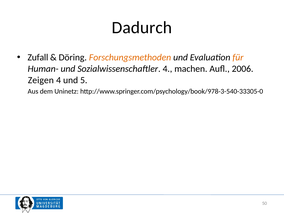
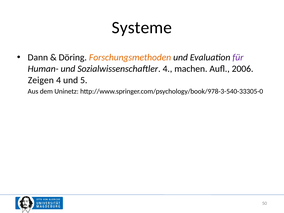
Dadurch: Dadurch -> Systeme (142, 27)
Zufall: Zufall -> Dann (38, 57)
für colour: orange -> purple (238, 57)
